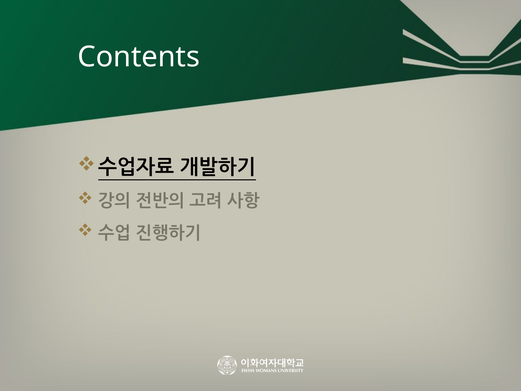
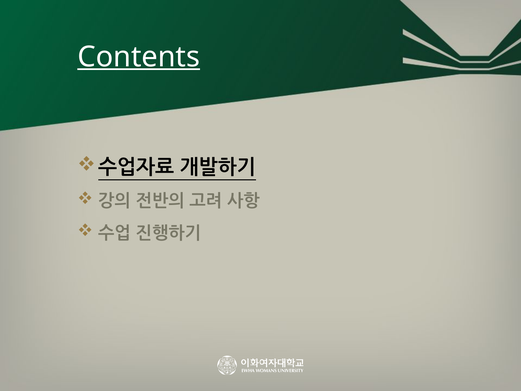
Contents underline: none -> present (139, 57)
